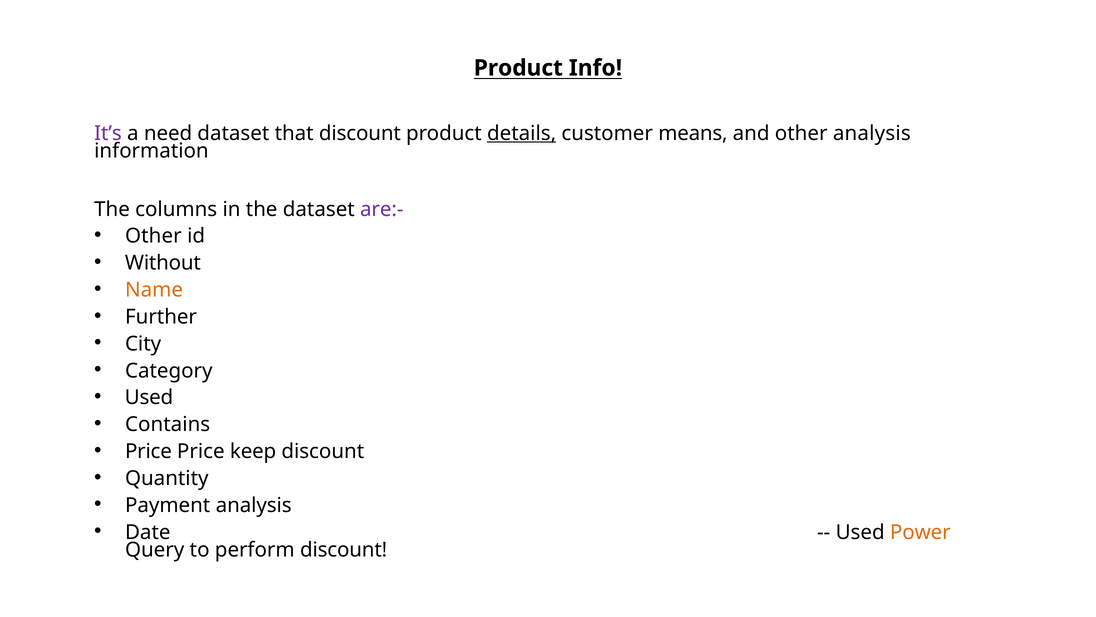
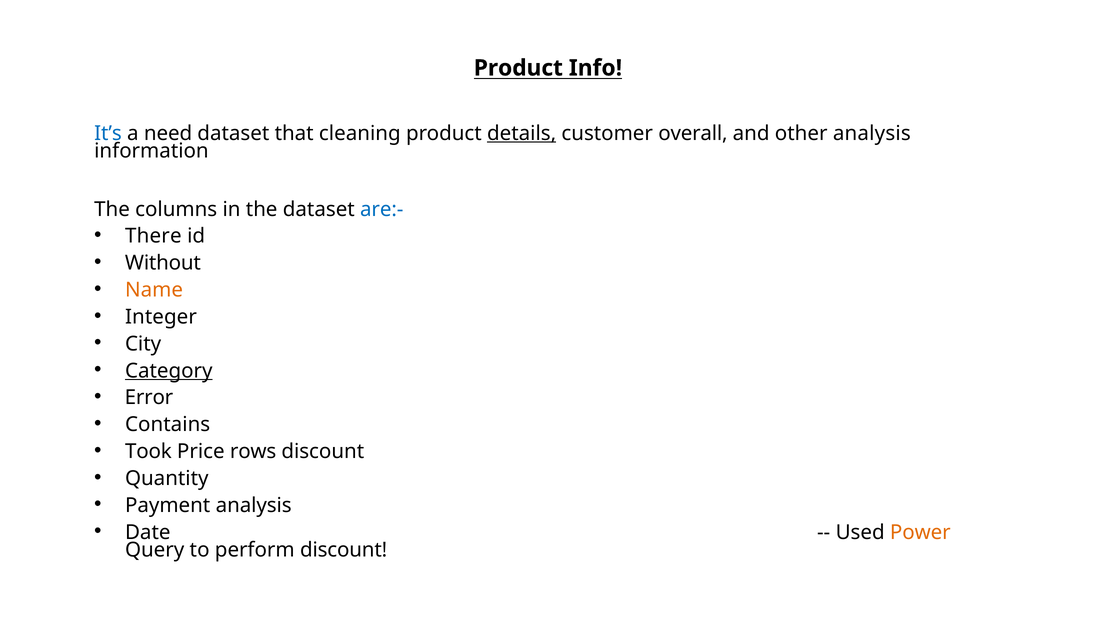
It’s colour: purple -> blue (108, 133)
that discount: discount -> cleaning (360, 133)
means: means -> overall (693, 133)
are:- colour: purple -> blue (382, 209)
Other: Other -> There (153, 236)
Further: Further -> Integer (161, 317)
Category underline: none -> present (169, 370)
Used: Used -> Error (149, 397)
Price: Price -> Took (148, 451)
keep: keep -> rows (253, 451)
